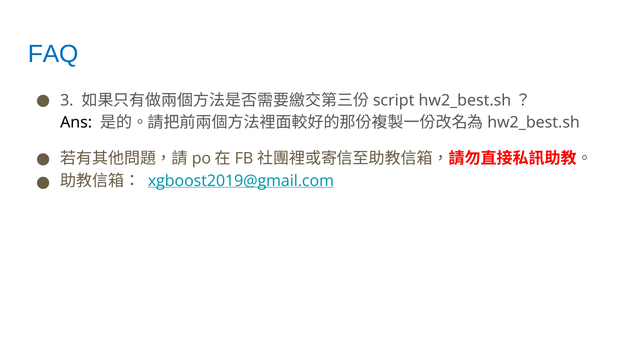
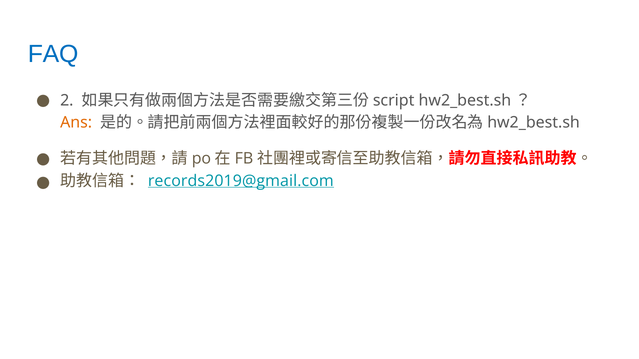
3: 3 -> 2 (67, 100)
Ans colour: black -> orange (76, 123)
xgboost2019@gmail.com: xgboost2019@gmail.com -> records2019@gmail.com (241, 181)
